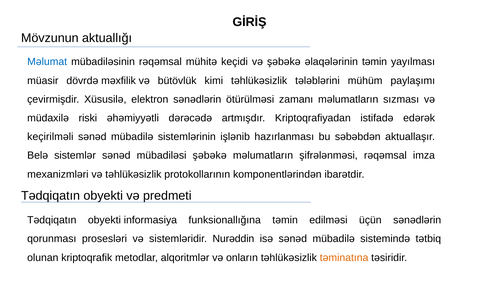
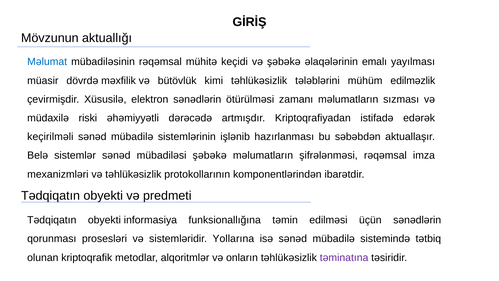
əlaqələrinin təmin: təmin -> emalı (375, 62)
paylaşımı: paylaşımı -> edilməzlik (413, 80)
Nurəddin: Nurəddin -> Yollarına (233, 239)
təminatına colour: orange -> purple (344, 257)
